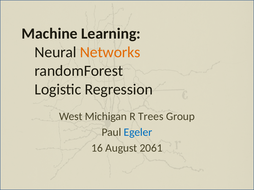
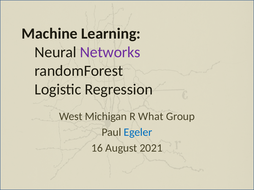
Networks colour: orange -> purple (110, 52)
Trees: Trees -> What (151, 117)
2061: 2061 -> 2021 (151, 148)
